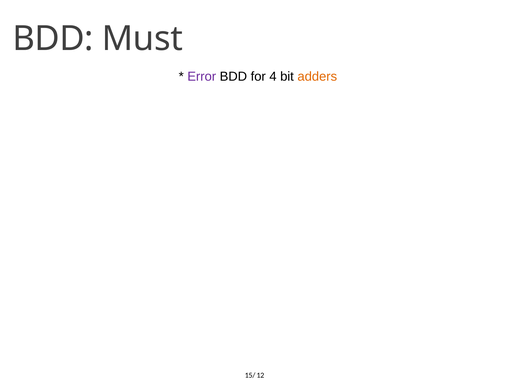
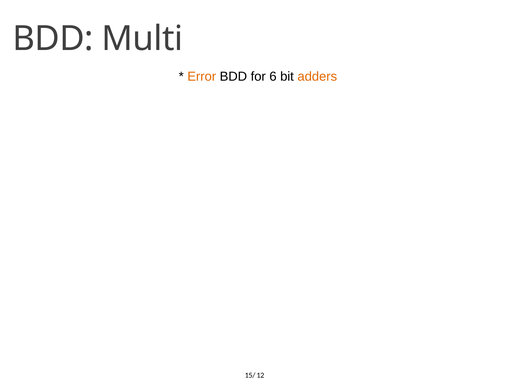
Must: Must -> Multi (142, 39)
Error colour: purple -> orange (202, 76)
4: 4 -> 6 (273, 76)
